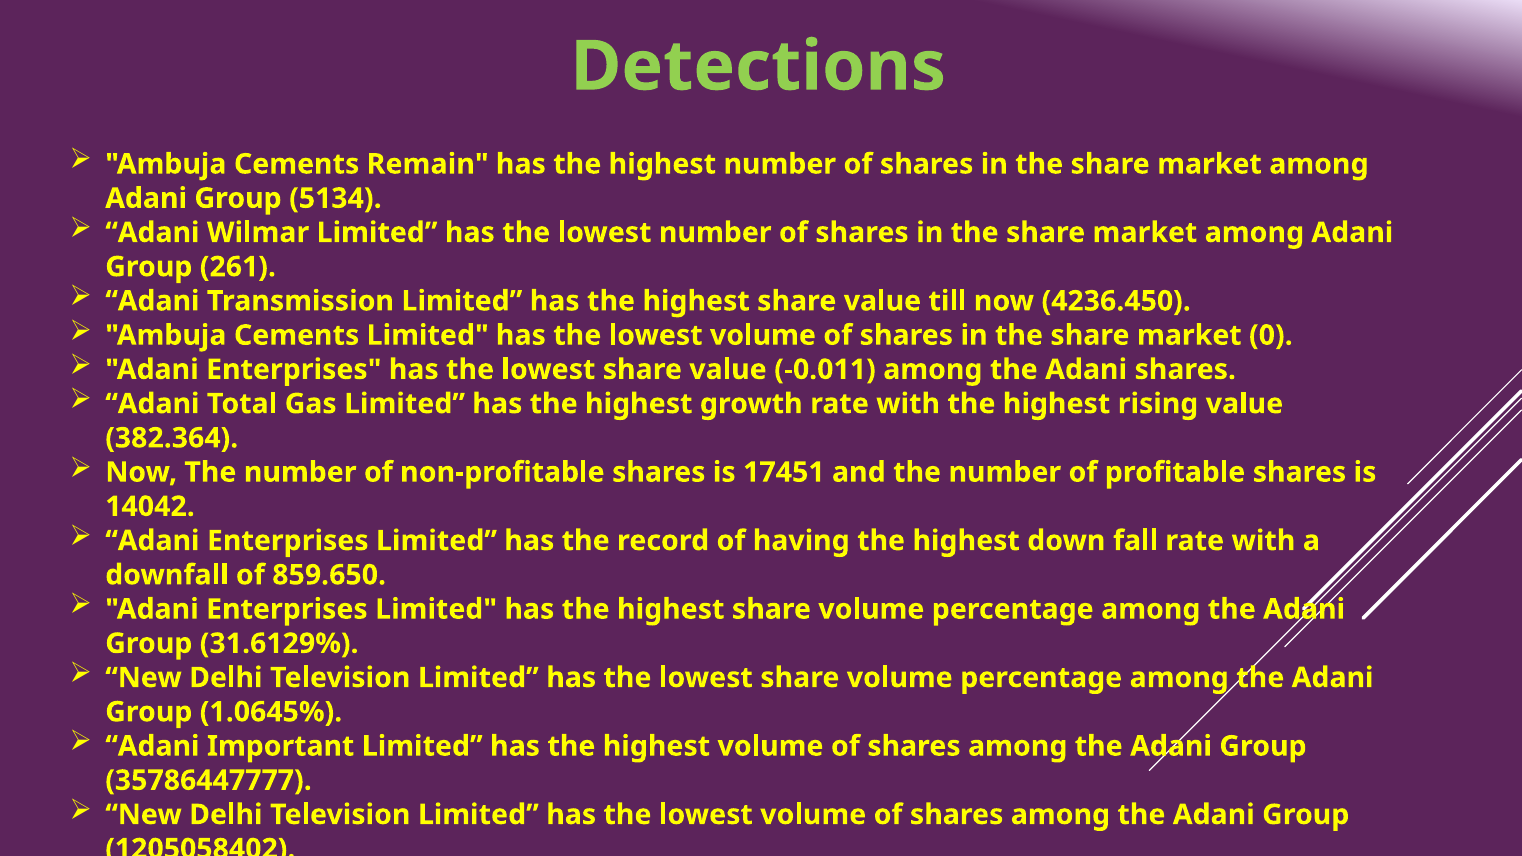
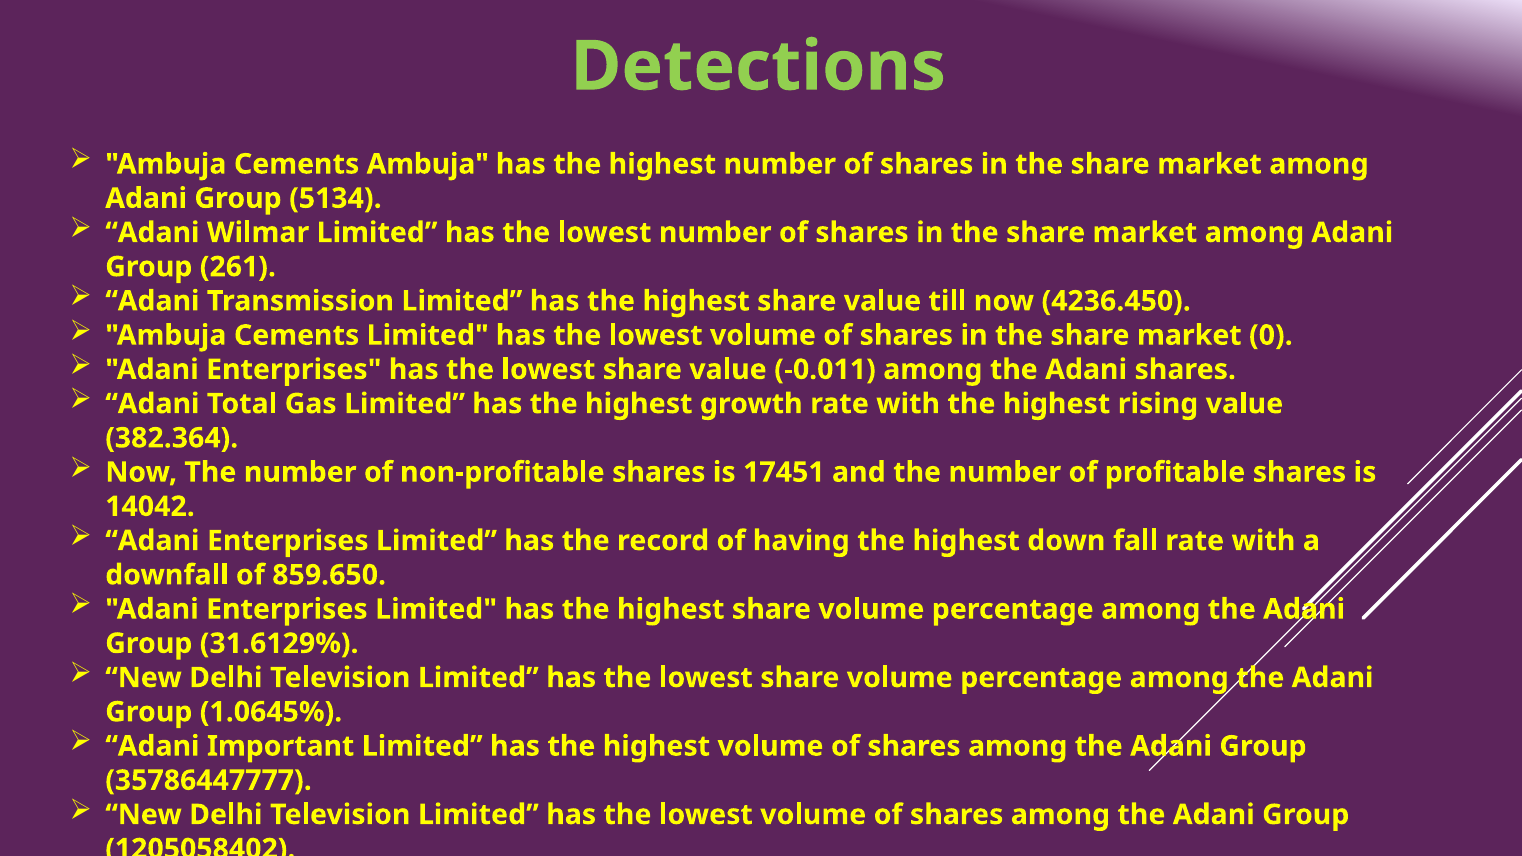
Cements Remain: Remain -> Ambuja (428, 164)
